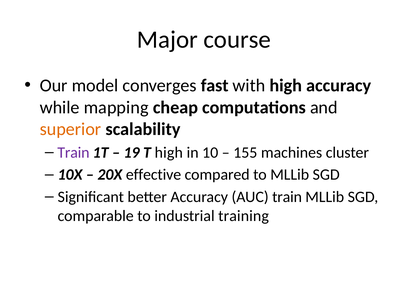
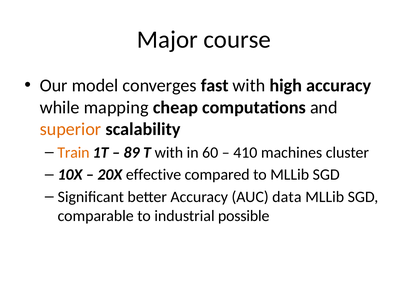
Train colour: purple -> orange (73, 153)
19: 19 -> 89 (132, 153)
T high: high -> with (169, 153)
10: 10 -> 60 (210, 153)
155: 155 -> 410 (245, 153)
AUC train: train -> data (287, 197)
training: training -> possible (244, 216)
